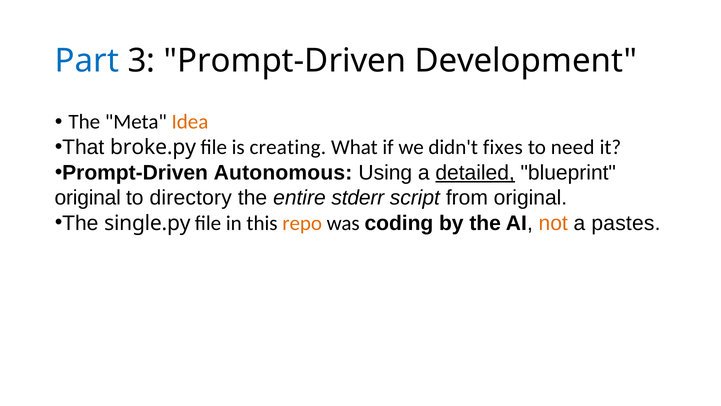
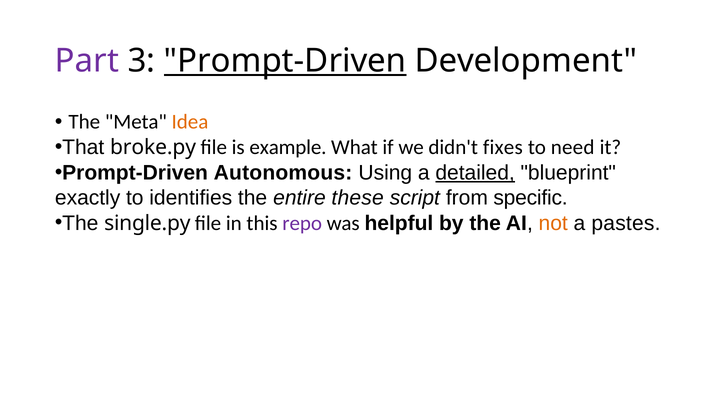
Part colour: blue -> purple (87, 61)
Prompt-Driven underline: none -> present (285, 61)
creating: creating -> example (288, 147)
original: original -> exactly (88, 198)
directory: directory -> identifies (191, 198)
stderr: stderr -> these (358, 198)
from original: original -> specific (531, 198)
repo colour: orange -> purple (302, 223)
coding: coding -> helpful (399, 223)
